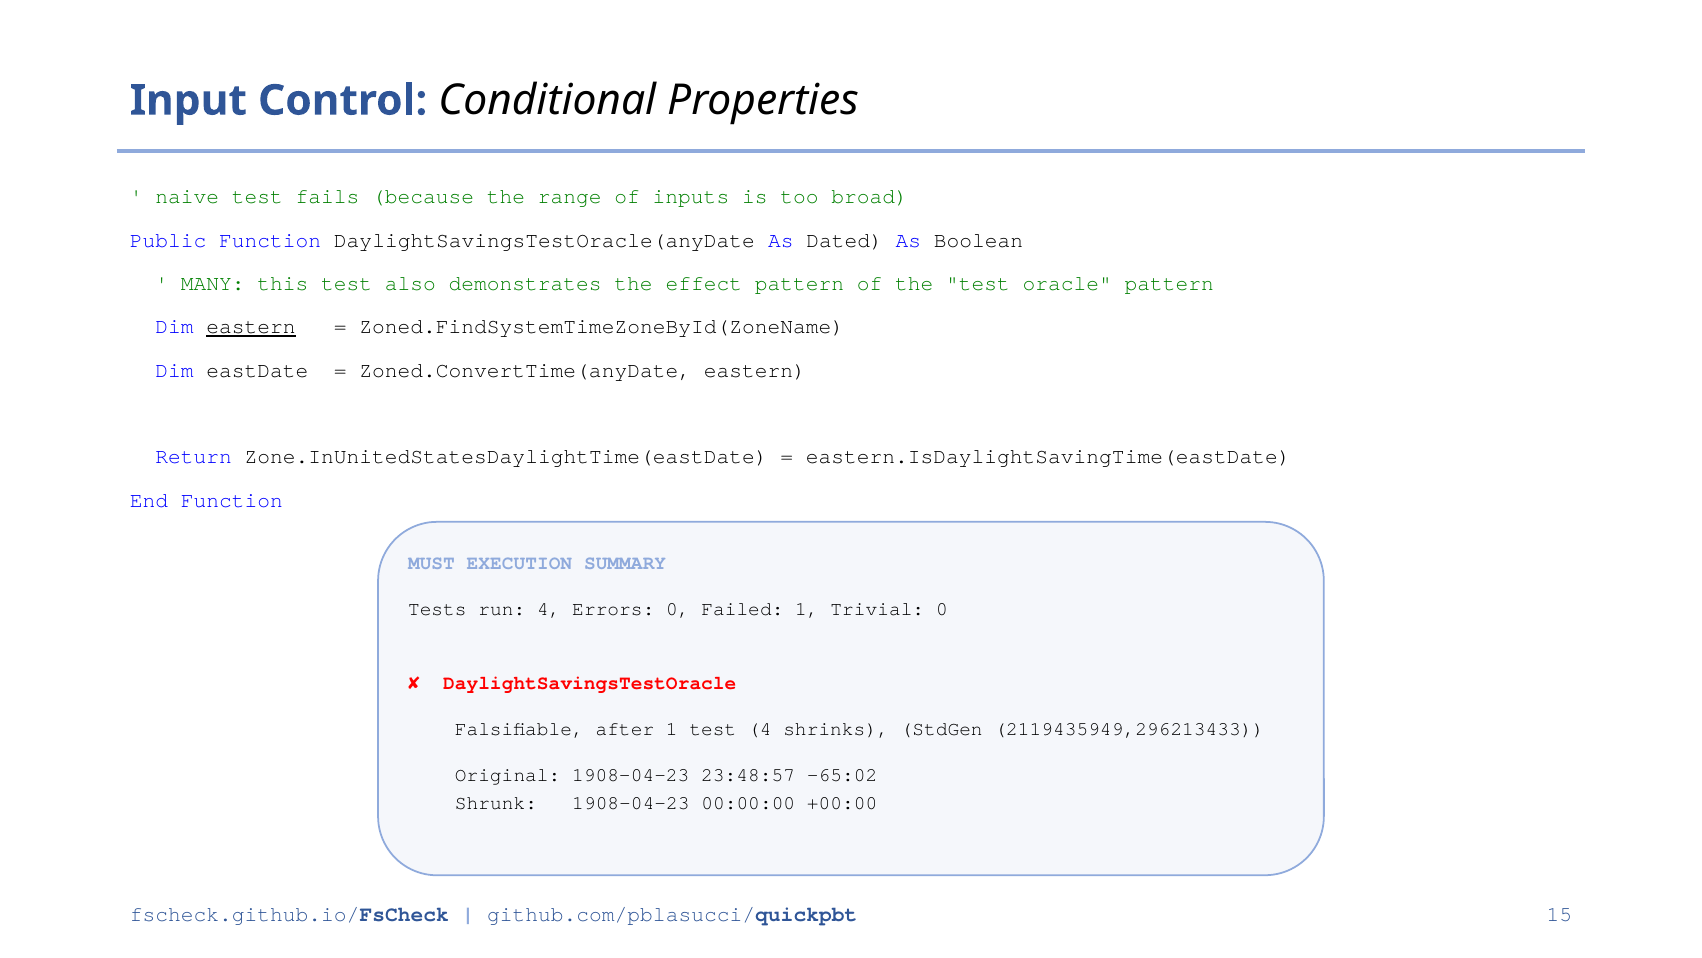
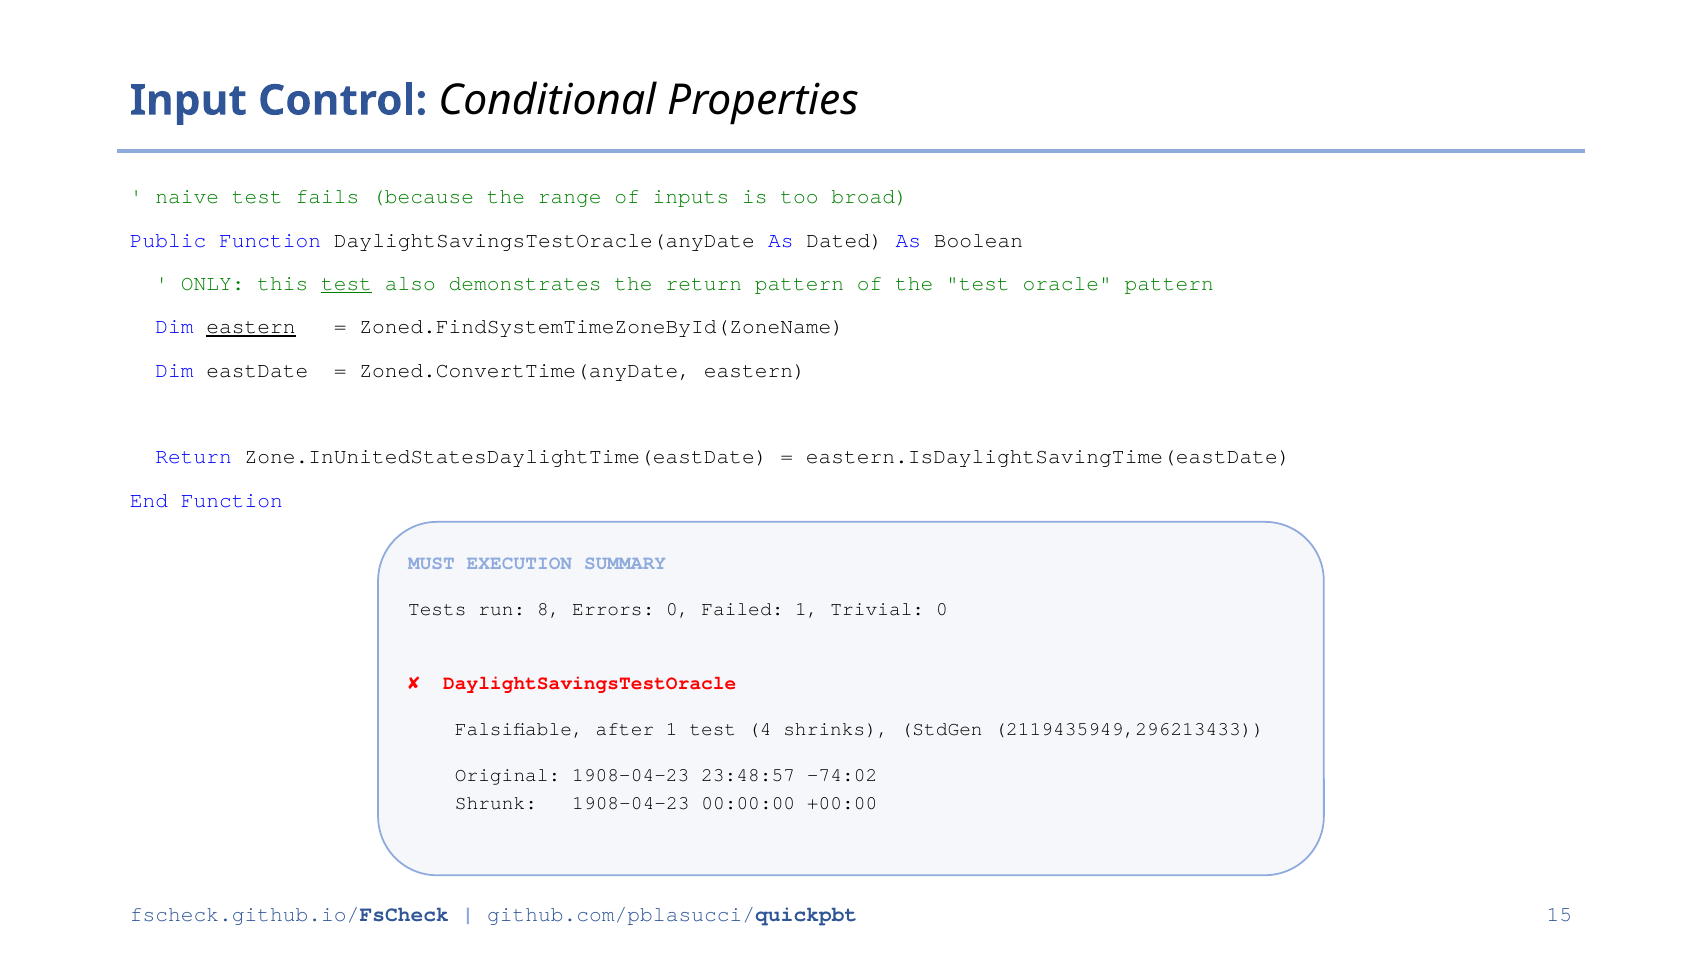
MANY: MANY -> ONLY (213, 283)
test underline: none -> present (347, 283)
the effect: effect -> return (704, 283)
run 4: 4 -> 8 (549, 609)
-65:02: -65:02 -> -74:02 (842, 774)
